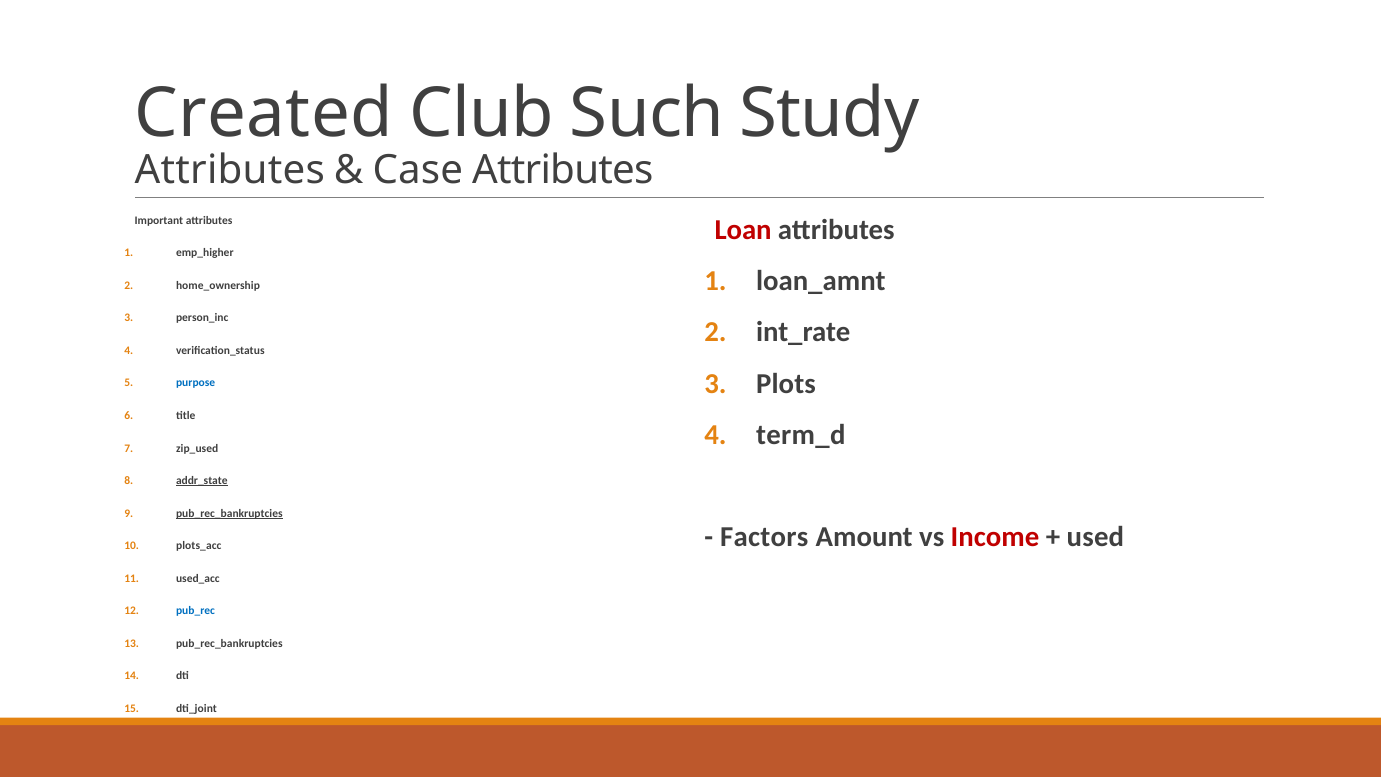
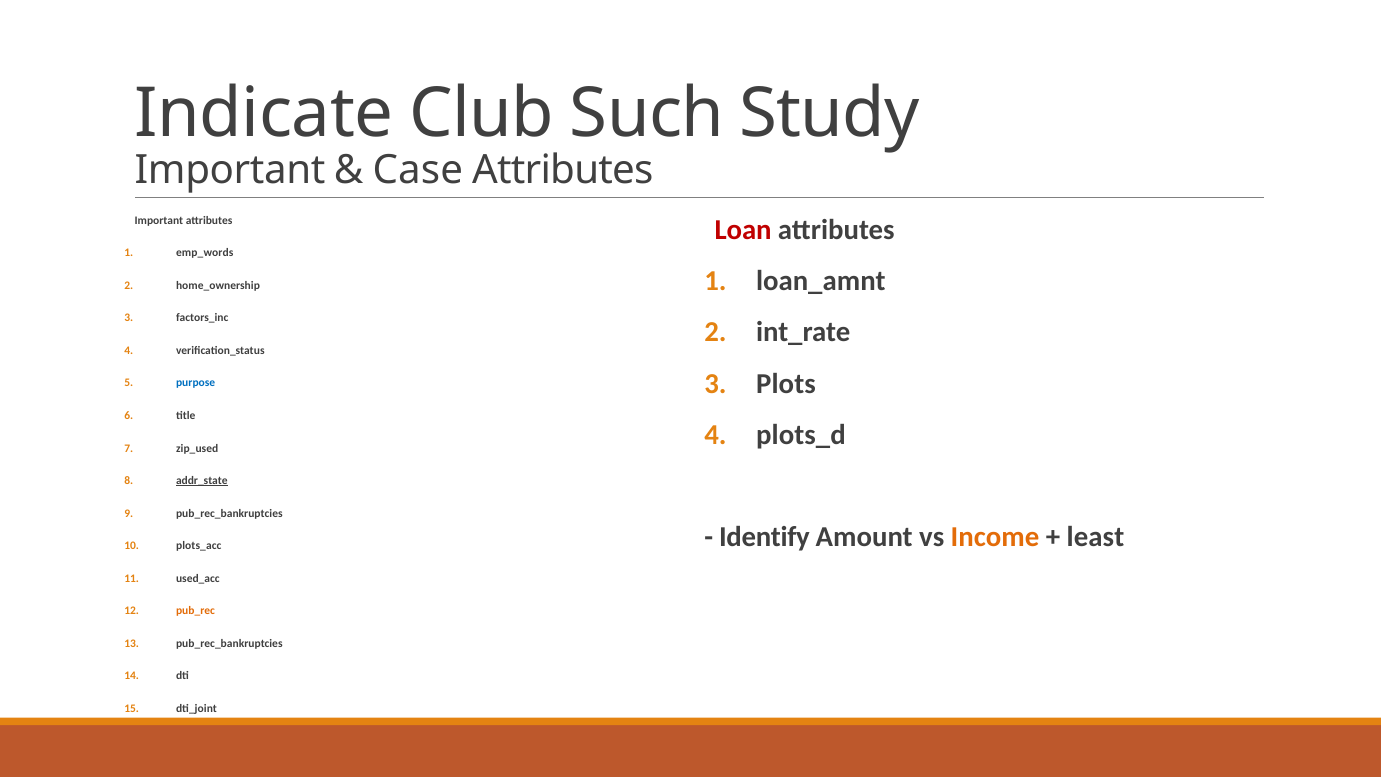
Created: Created -> Indicate (264, 114)
Attributes: Attributes -> Important (230, 170)
emp_higher: emp_higher -> emp_words (205, 253)
person_inc: person_inc -> factors_inc (202, 318)
term_d: term_d -> plots_d (801, 435)
pub_rec_bankruptcies underline: present -> none (229, 513)
Factors: Factors -> Identify (764, 537)
Income colour: red -> orange (995, 537)
used: used -> least (1095, 537)
pub_rec colour: blue -> orange (196, 611)
